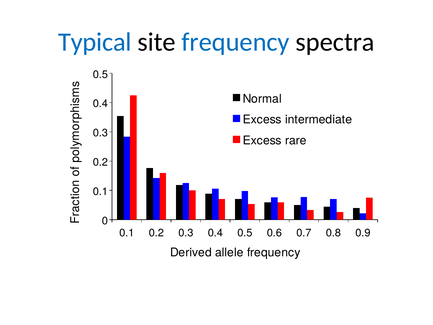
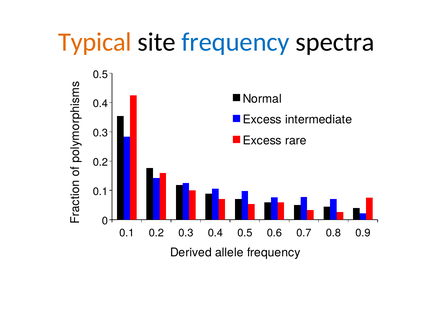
Typical colour: blue -> orange (95, 42)
